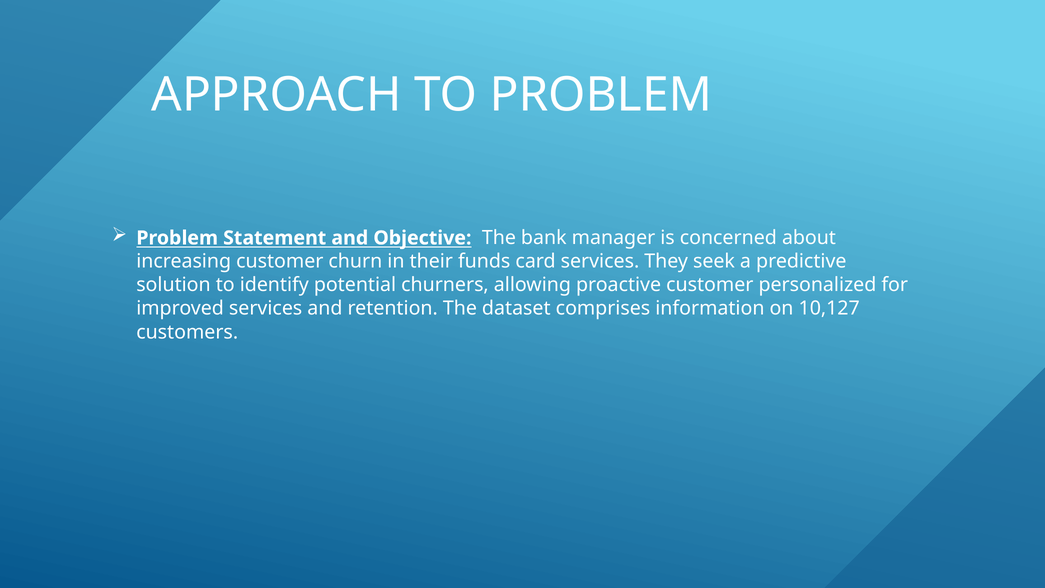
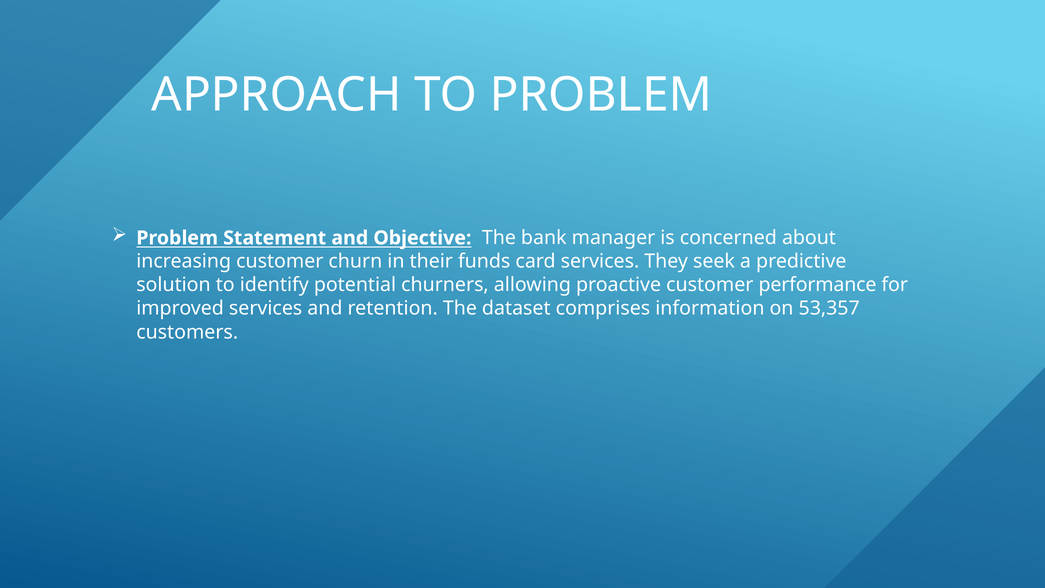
personalized: personalized -> performance (818, 285)
10,127: 10,127 -> 53,357 (829, 308)
